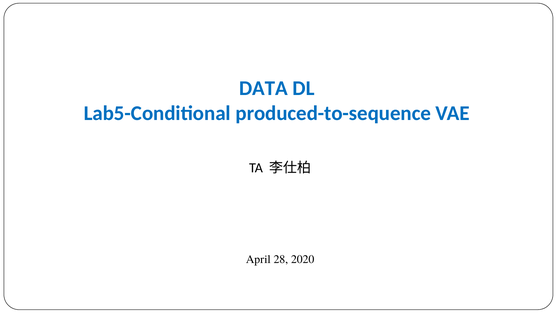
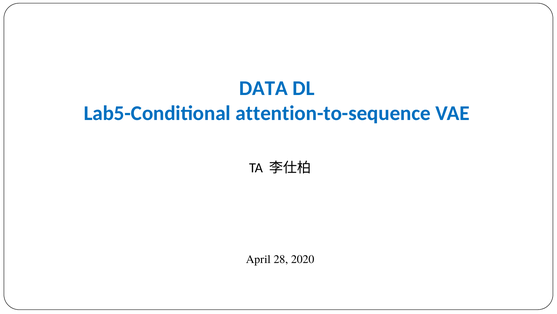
produced-to-sequence: produced-to-sequence -> attention-to-sequence (333, 113)
